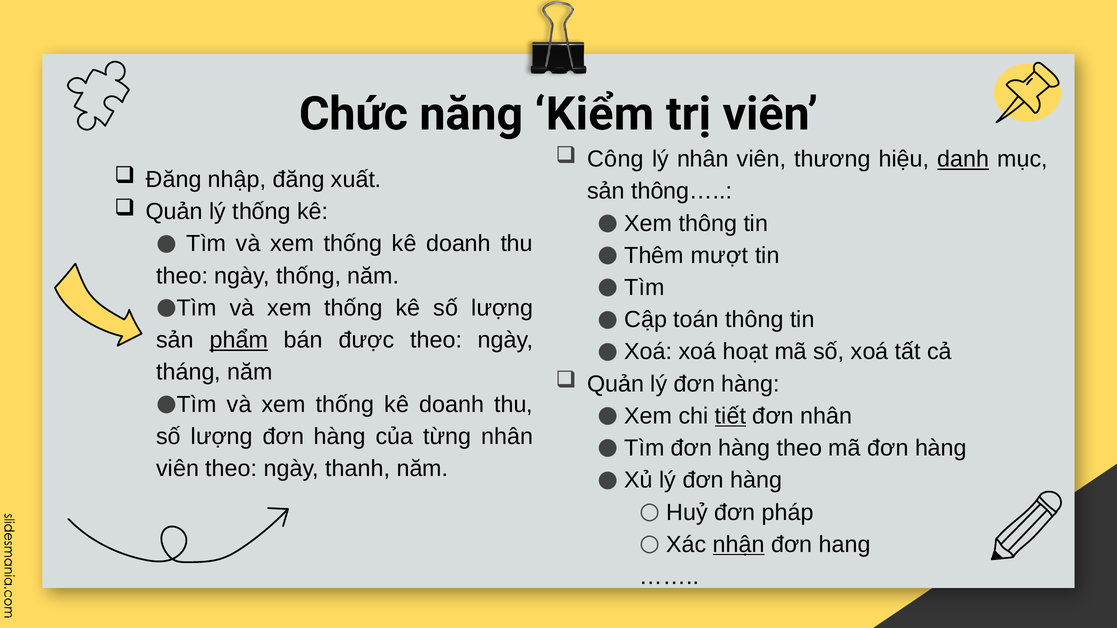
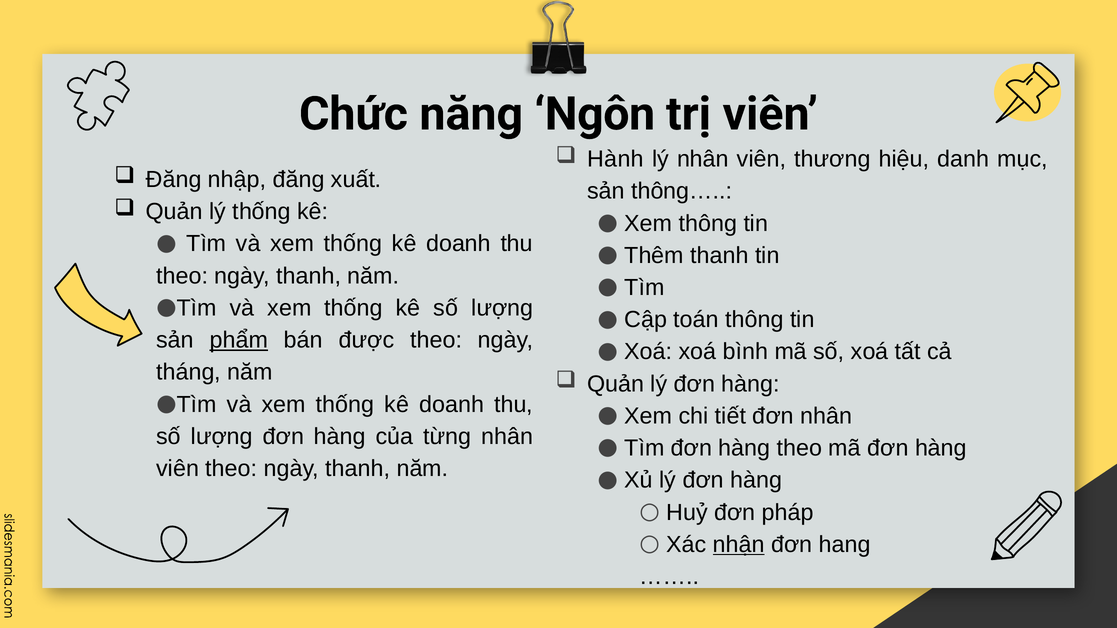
Kiểm: Kiểm -> Ngôn (595, 114)
Công: Công -> Hành (615, 159)
danh underline: present -> none (963, 159)
Thêm mượt: mượt -> thanh (719, 256)
thống: thống -> thanh (309, 276)
hoạt: hoạt -> bình (745, 352)
tiết underline: present -> none (730, 416)
